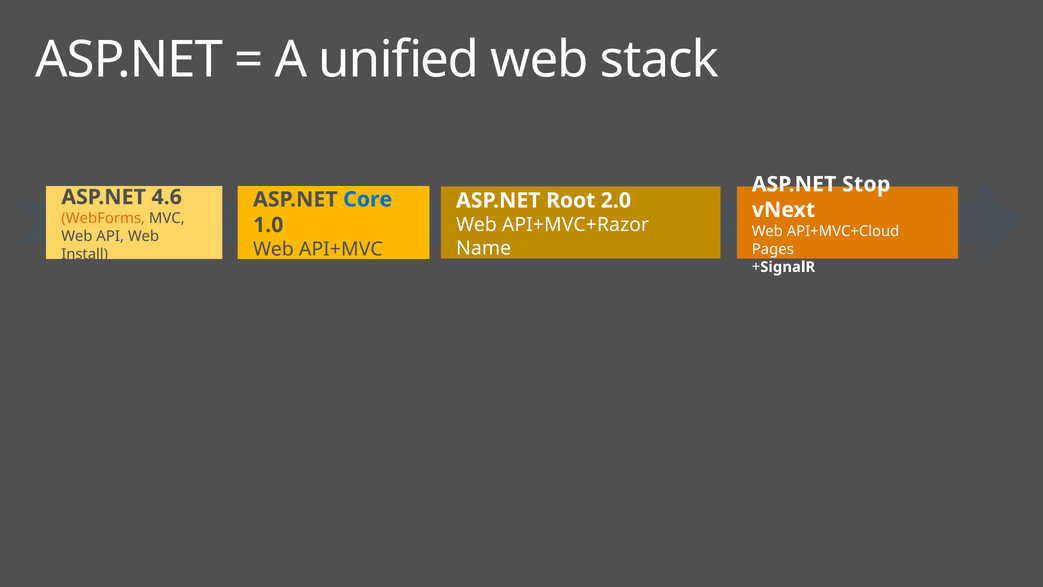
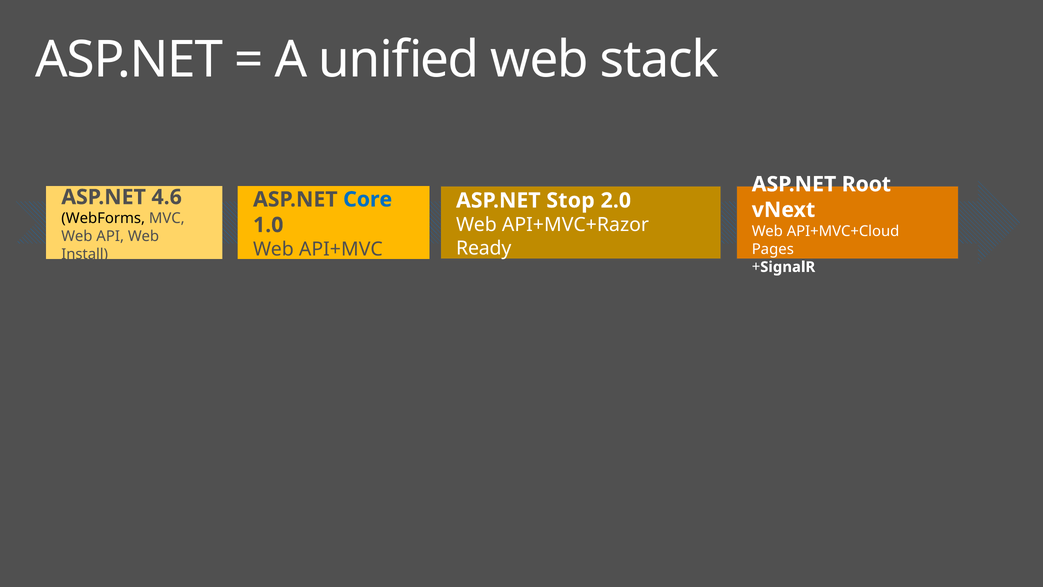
Stop: Stop -> Root (866, 184)
Root: Root -> Stop (571, 200)
WebForms colour: orange -> black (103, 218)
Name: Name -> Ready (484, 248)
